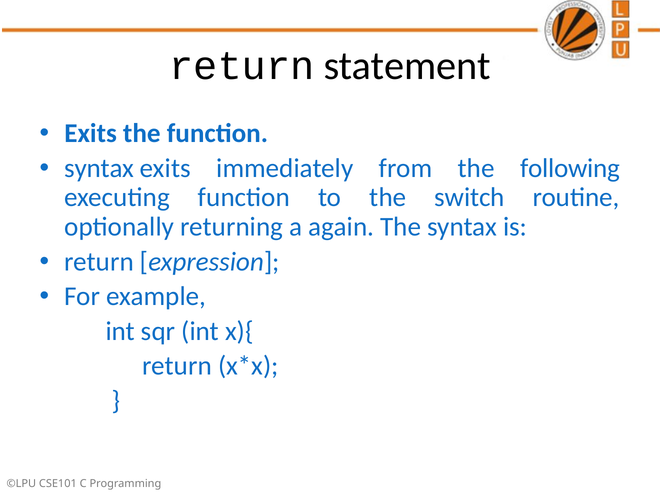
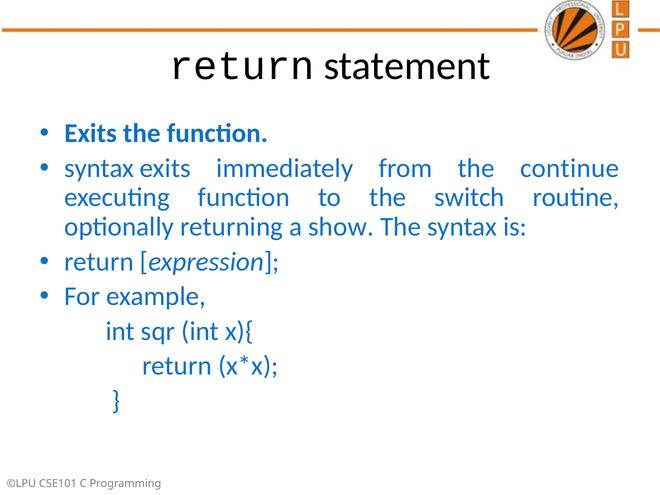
following: following -> continue (570, 168)
again: again -> show (341, 227)
